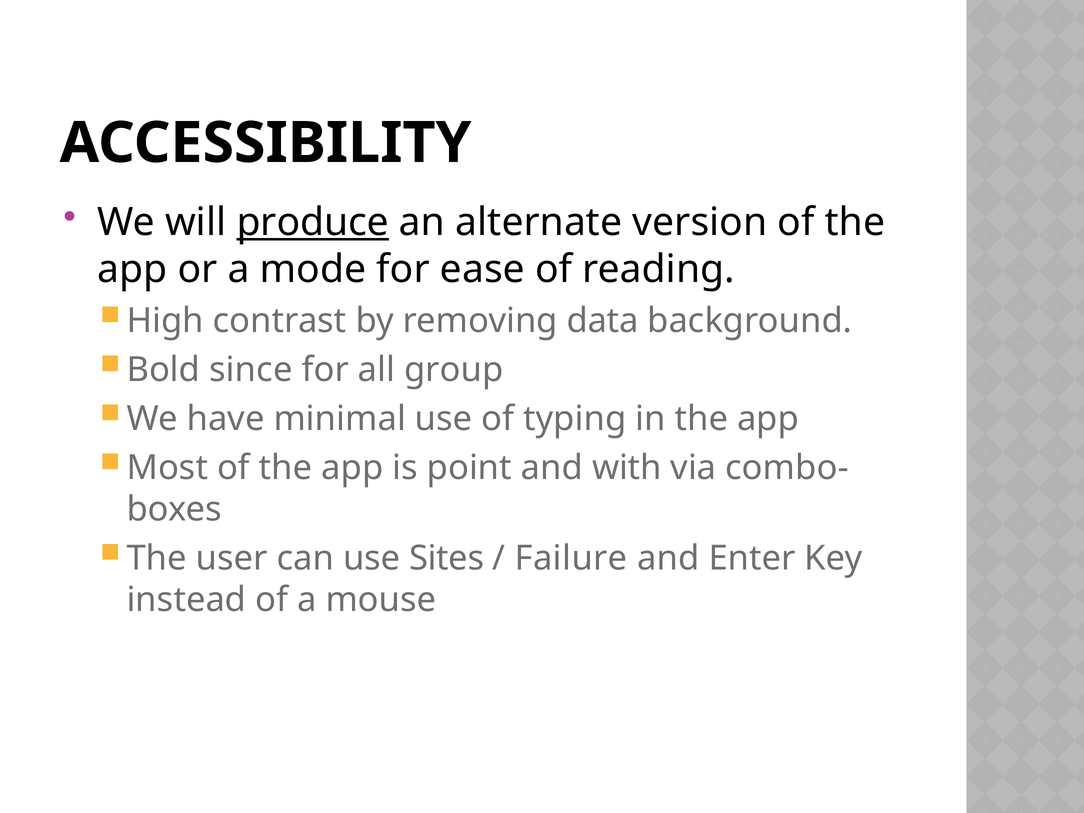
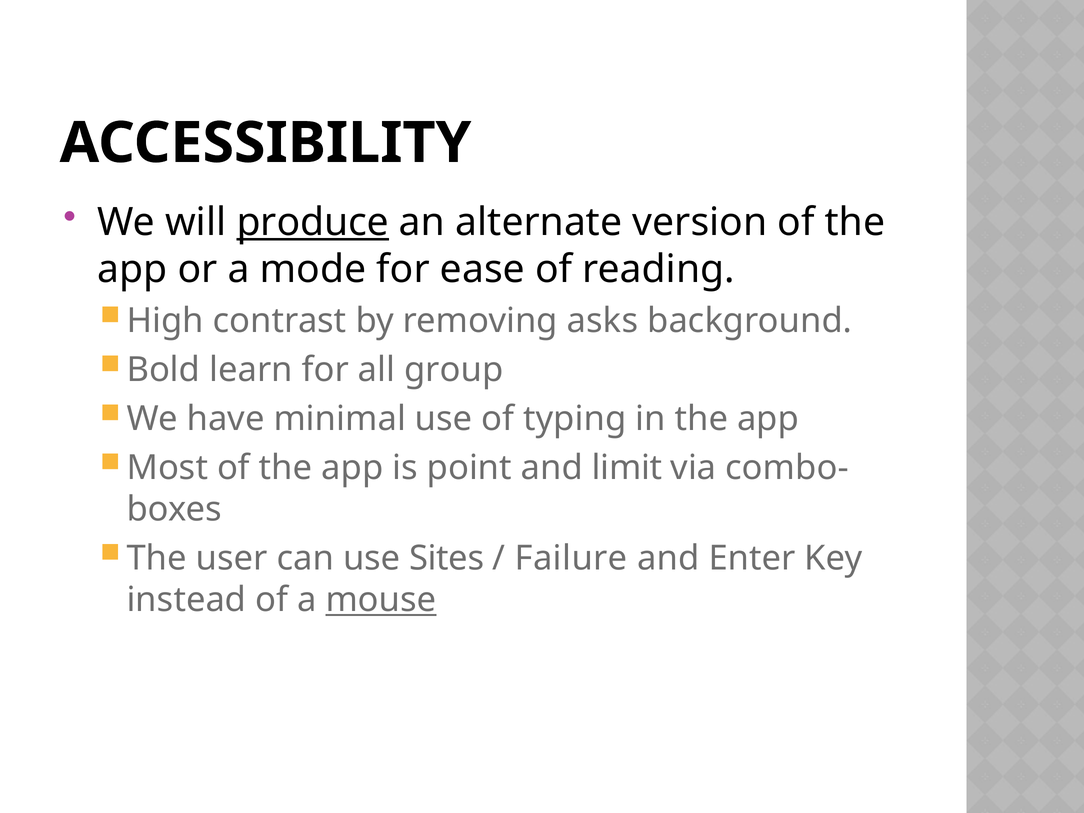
data: data -> asks (602, 321)
since: since -> learn (251, 370)
with: with -> limit (627, 468)
mouse underline: none -> present (381, 600)
